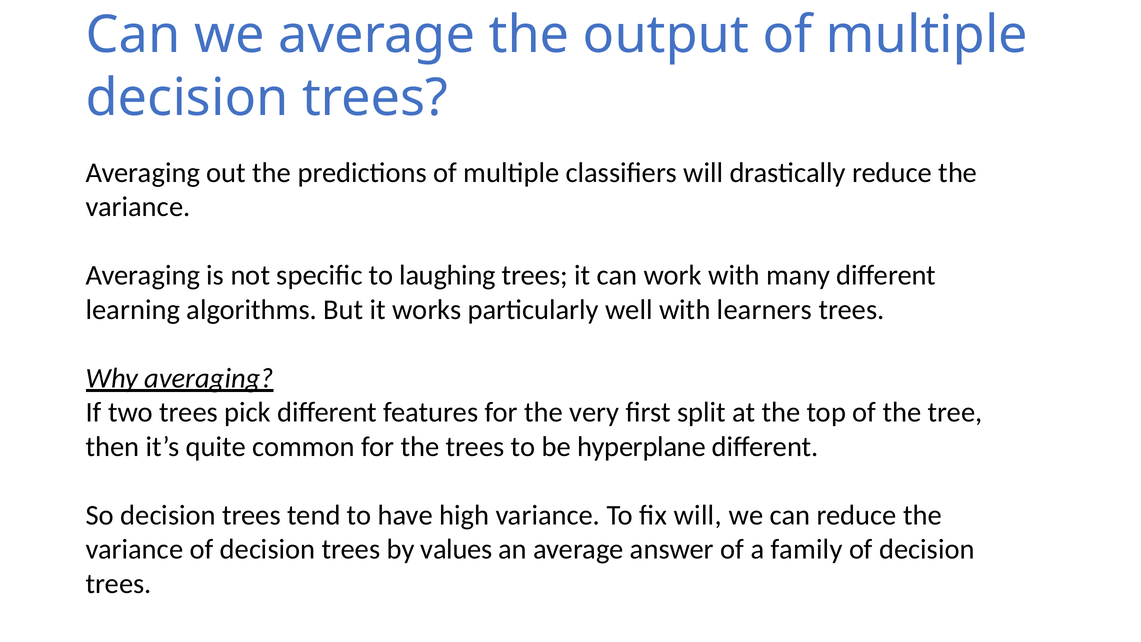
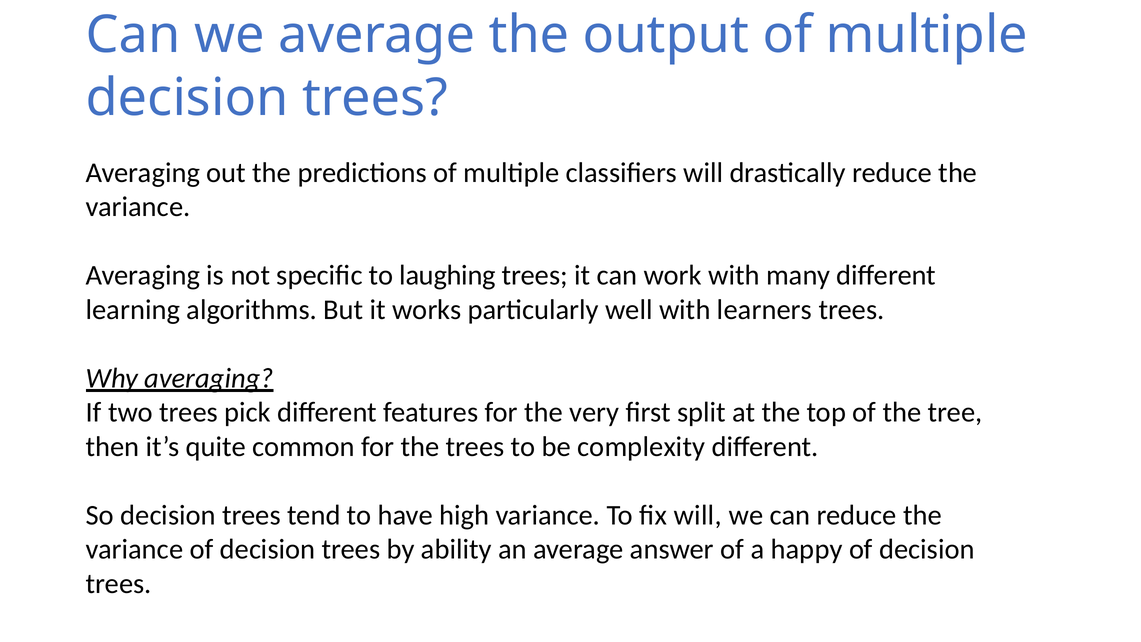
hyperplane: hyperplane -> complexity (641, 447)
values: values -> ability (456, 549)
family: family -> happy (807, 549)
